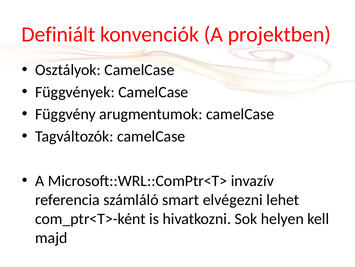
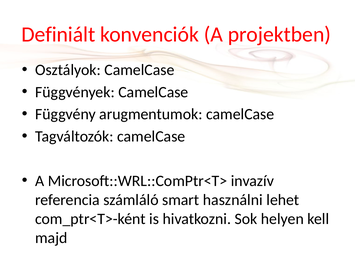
elvégezni: elvégezni -> használni (233, 199)
